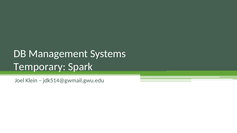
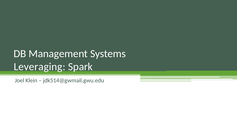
Temporary: Temporary -> Leveraging (40, 67)
